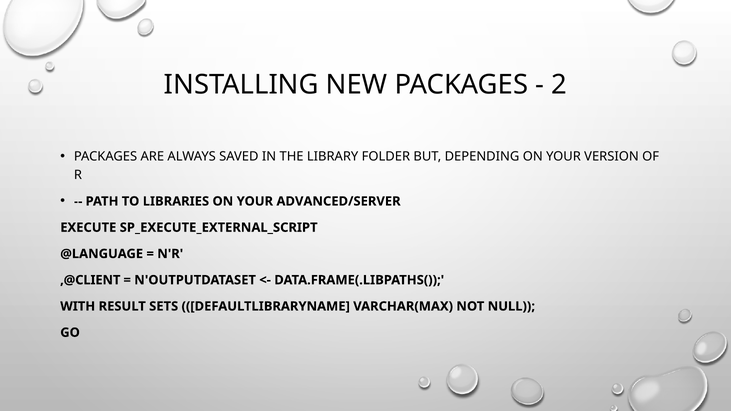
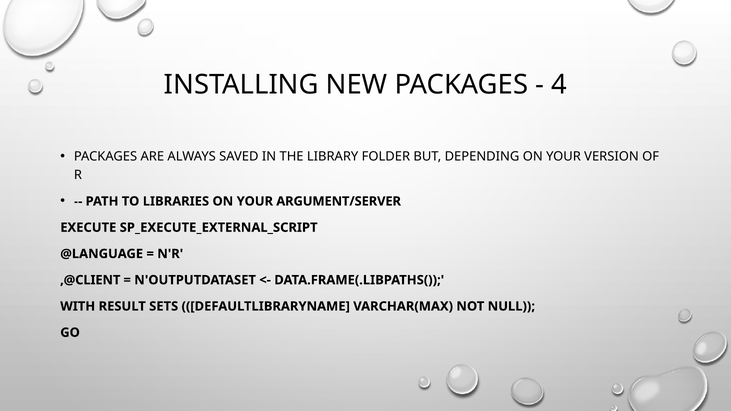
2: 2 -> 4 (559, 85)
ADVANCED/SERVER: ADVANCED/SERVER -> ARGUMENT/SERVER (339, 201)
